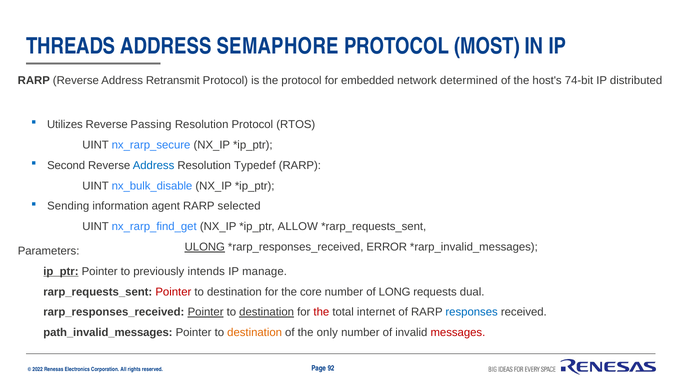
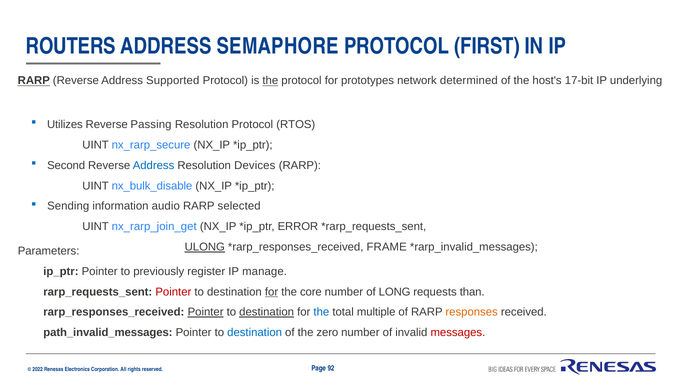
THREADS: THREADS -> ROUTERS (71, 46)
MOST: MOST -> FIRST (487, 46)
RARP underline: none -> present (34, 81)
Retransmit: Retransmit -> Supported (173, 81)
the underline: none -> present (270, 81)
embedded: embedded -> prototypes (368, 81)
74-bit: 74-bit -> 17-bit (579, 81)
distributed: distributed -> underlying (636, 81)
Typedef: Typedef -> Devices (255, 166)
agent: agent -> audio (166, 207)
nx_rarp_find_get: nx_rarp_find_get -> nx_rarp_join_get (154, 227)
ALLOW: ALLOW -> ERROR (298, 227)
ERROR: ERROR -> FRAME (387, 247)
ip_ptr underline: present -> none (61, 272)
intends: intends -> register (206, 272)
for underline: none -> present (272, 292)
dual: dual -> than (472, 292)
the colour: red -> blue (321, 313)
internet: internet -> multiple (376, 313)
responses colour: blue -> orange (472, 313)
destination colour: orange -> blue (255, 333)
only: only -> zero (327, 333)
